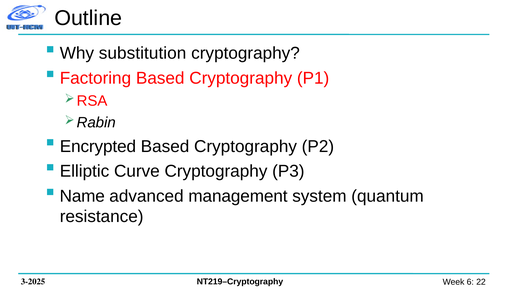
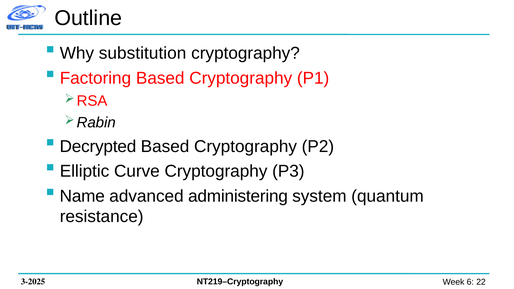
Encrypted: Encrypted -> Decrypted (98, 146)
management: management -> administering (238, 196)
